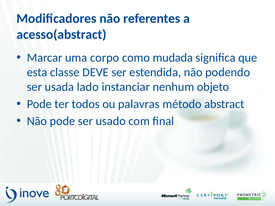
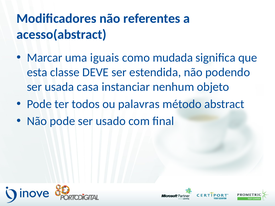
corpo: corpo -> iguais (105, 58)
lado: lado -> casa (88, 87)
